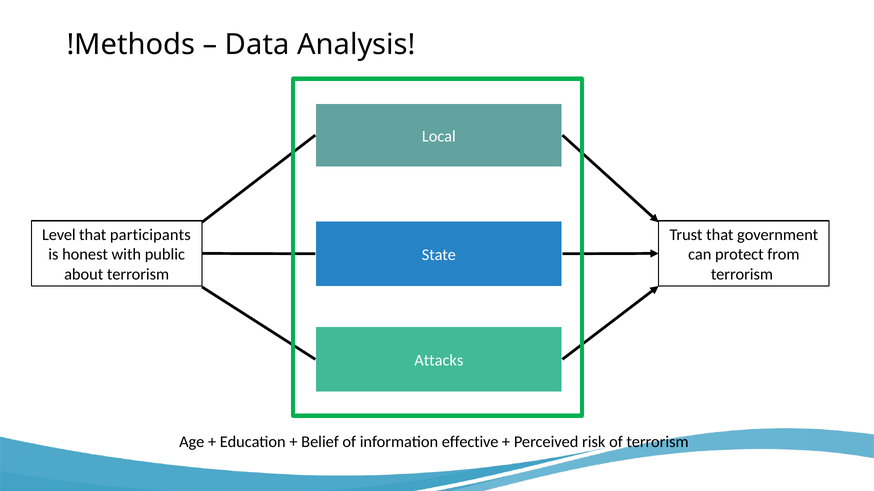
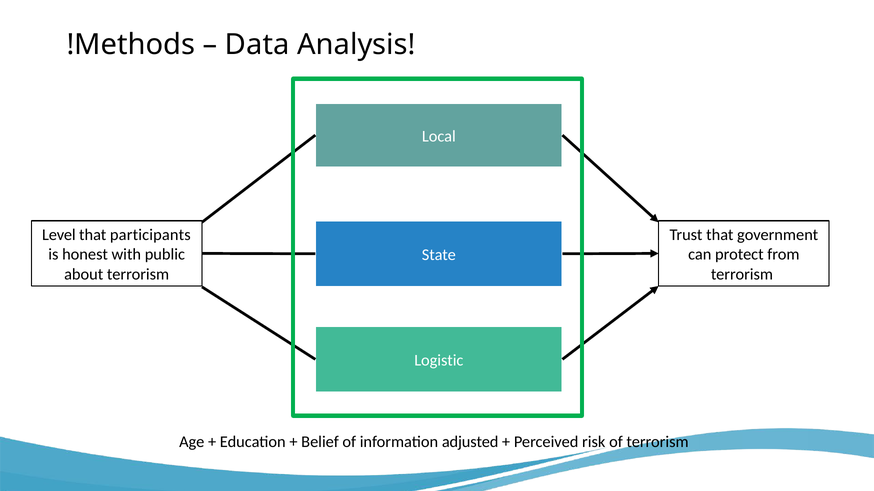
Attacks: Attacks -> Logistic (439, 361)
effective: effective -> adjusted (470, 442)
